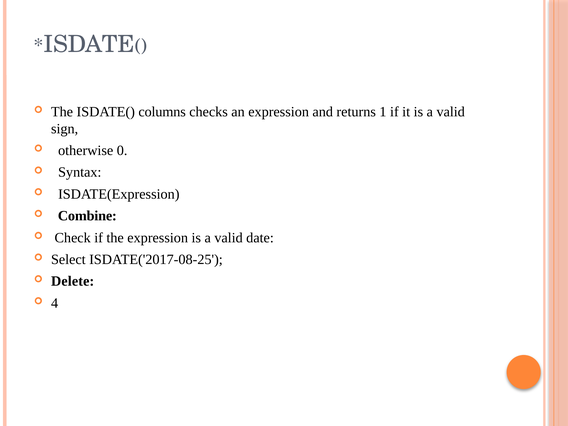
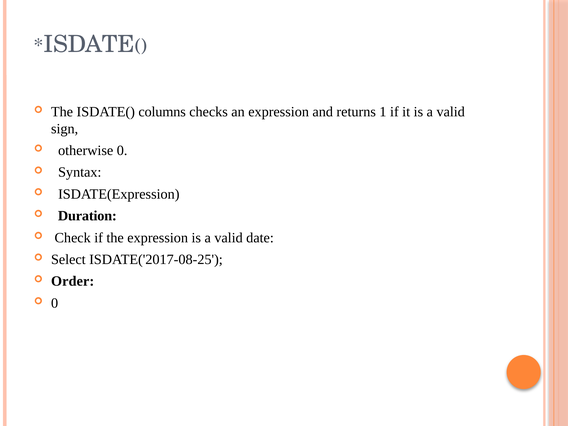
Combine: Combine -> Duration (87, 216)
Delete: Delete -> Order (73, 281)
4: 4 -> 0 (55, 303)
